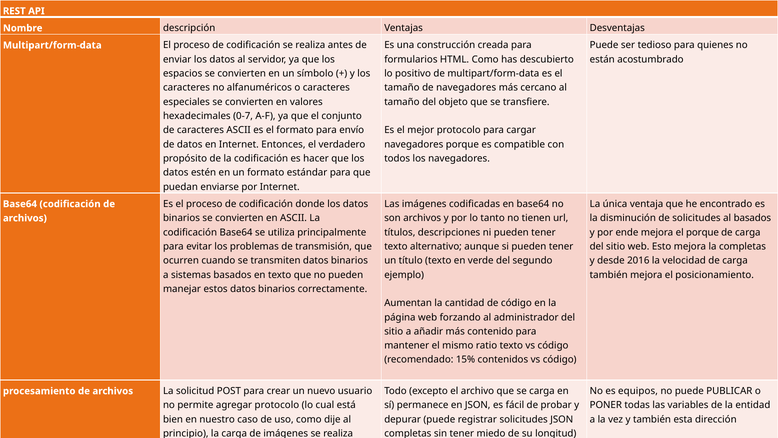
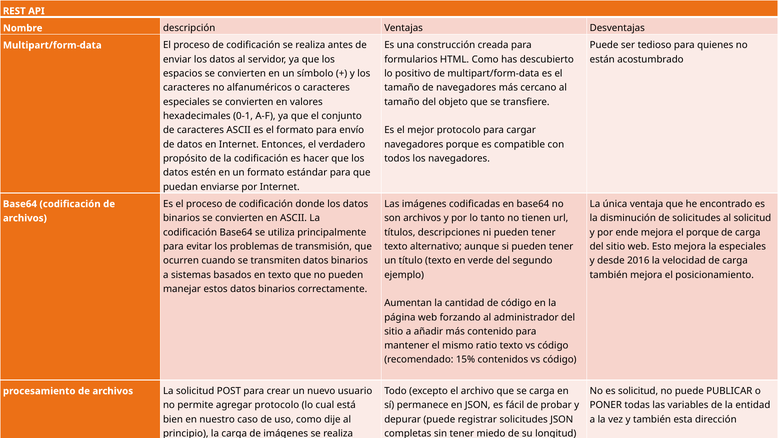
0-7: 0-7 -> 0-1 (243, 116)
al basados: basados -> solicitud (752, 218)
la completas: completas -> especiales (742, 246)
es equipos: equipos -> solicitud (638, 391)
